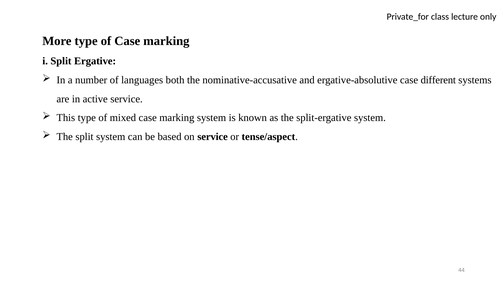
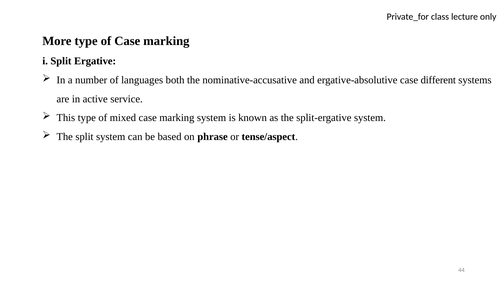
on service: service -> phrase (213, 137)
